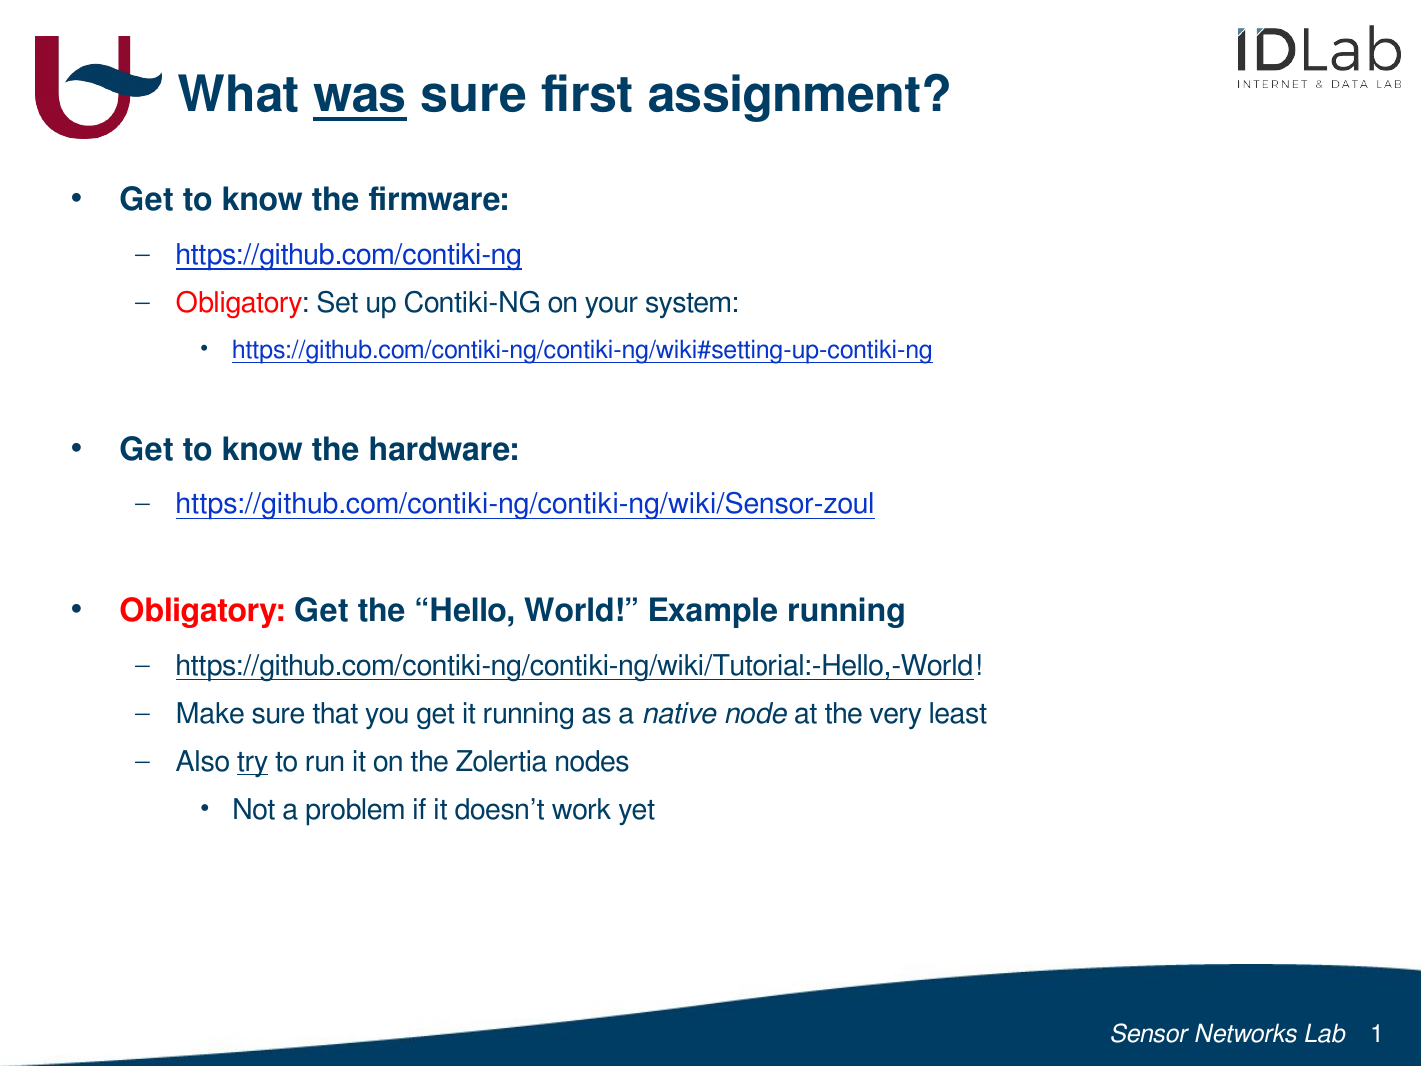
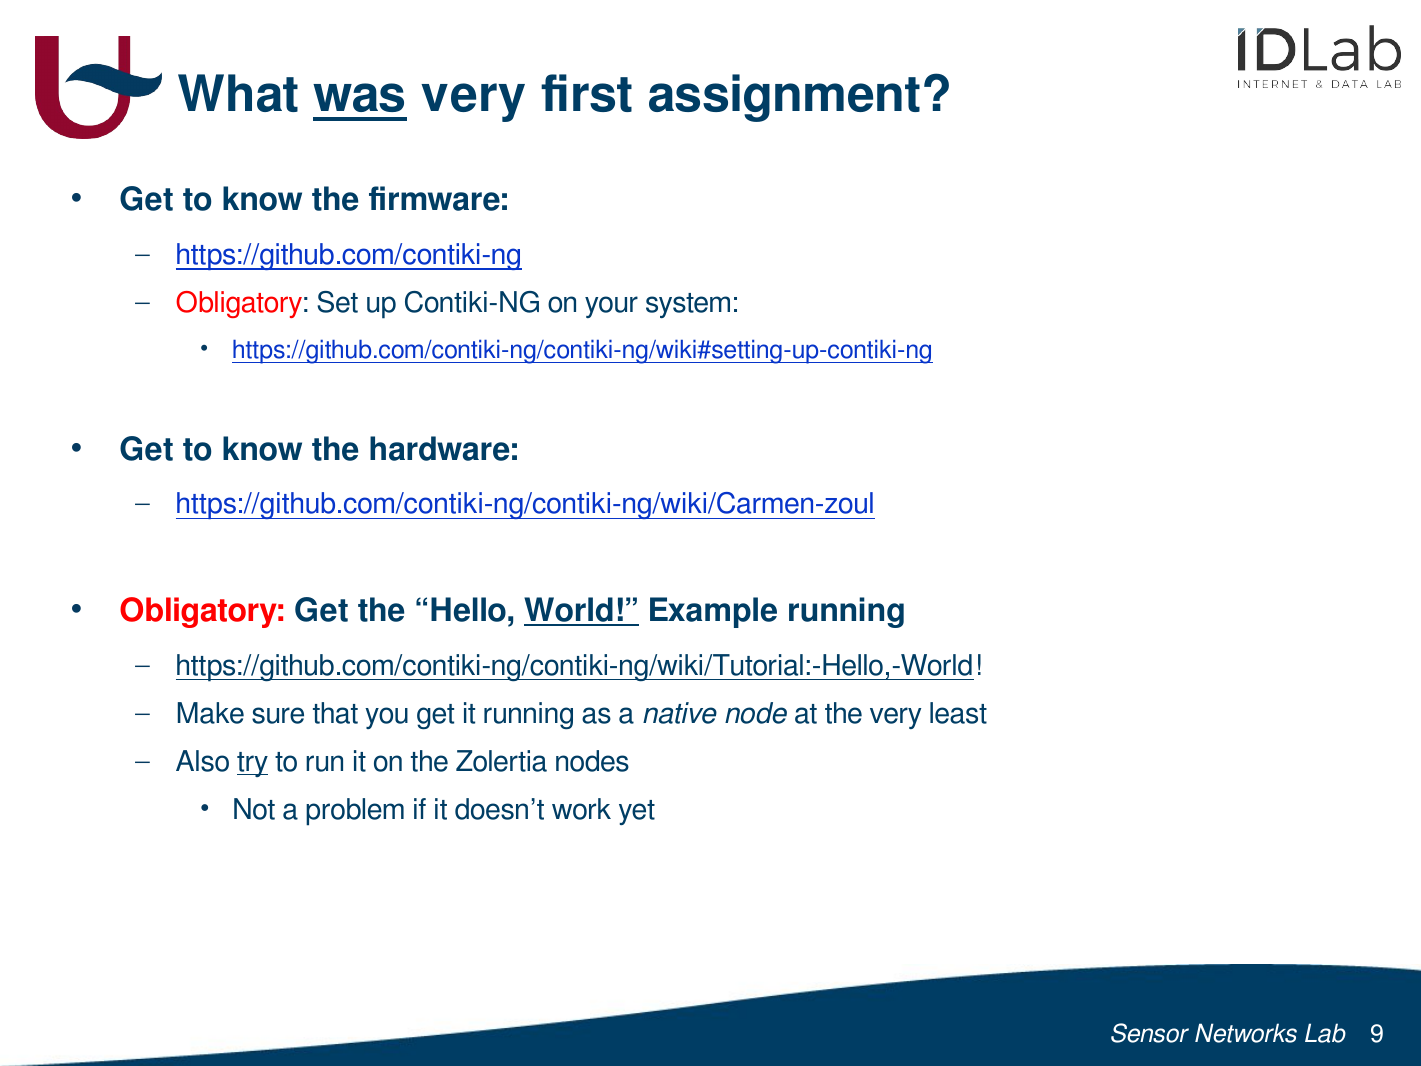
was sure: sure -> very (474, 94)
https://github.com/contiki-ng/contiki-ng/wiki/Sensor-zoul: https://github.com/contiki-ng/contiki-ng/wiki/Sensor-zoul -> https://github.com/contiki-ng/contiki-ng/wiki/Carmen-zoul (525, 504)
World underline: none -> present (582, 611)
1: 1 -> 9 (1377, 1034)
